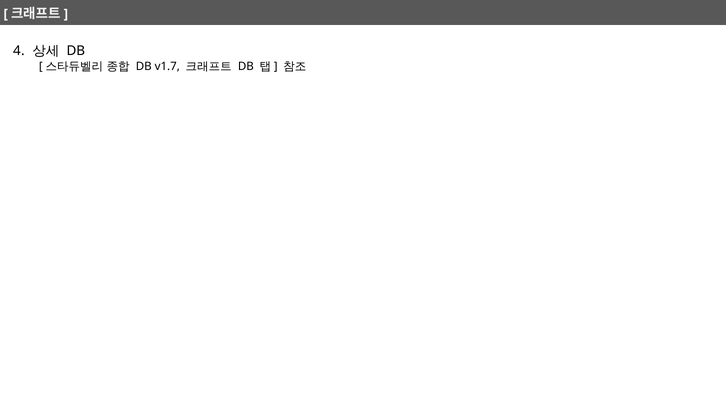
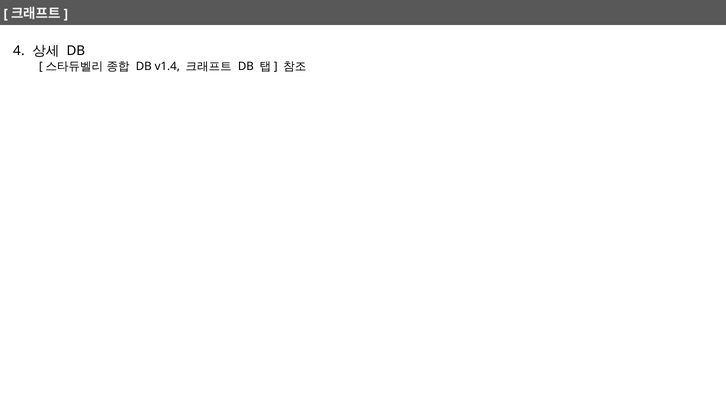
v1.7: v1.7 -> v1.4 (167, 67)
